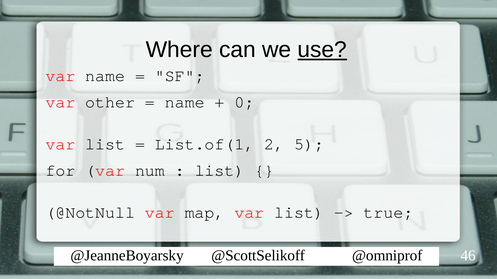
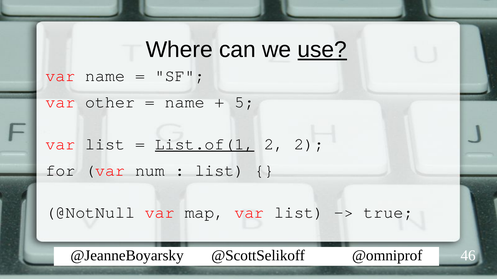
0: 0 -> 5 (244, 102)
List.of(1 underline: none -> present (205, 144)
2 5: 5 -> 2 (309, 144)
